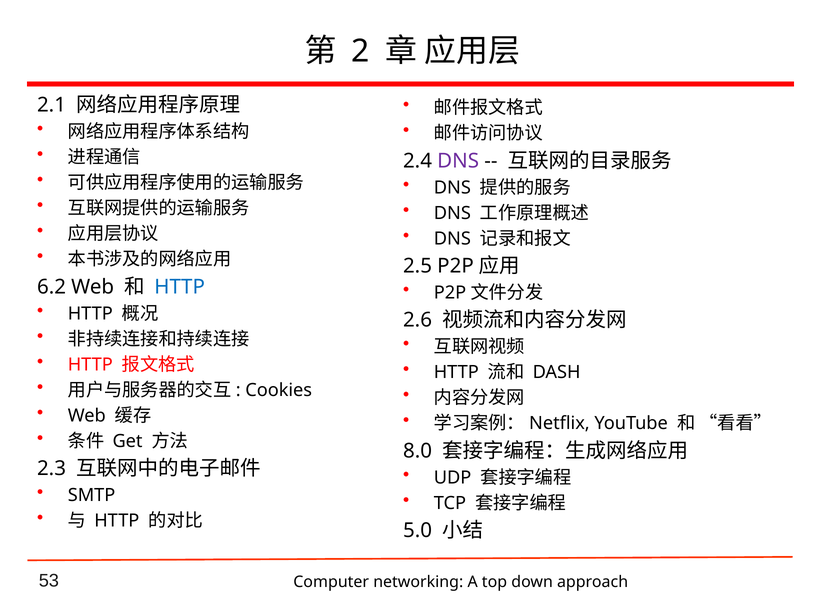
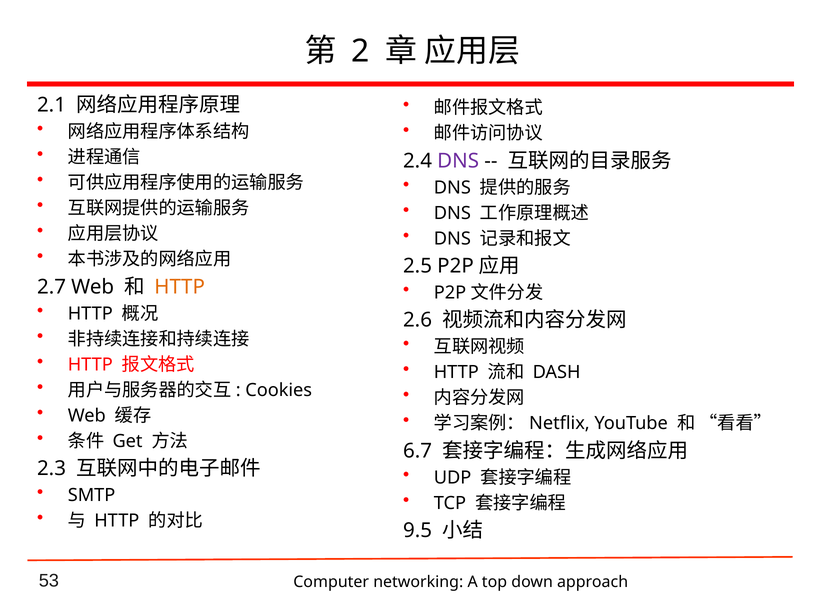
6.2: 6.2 -> 2.7 (52, 287)
HTTP colour: blue -> orange (180, 287)
8.0: 8.0 -> 6.7 (418, 451)
5.0: 5.0 -> 9.5 (418, 531)
